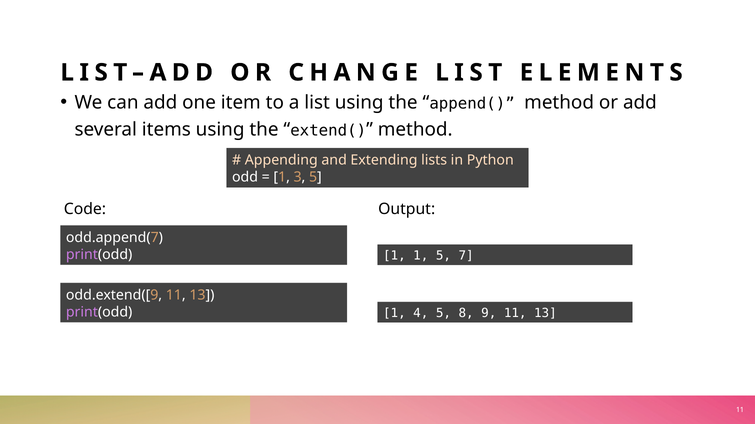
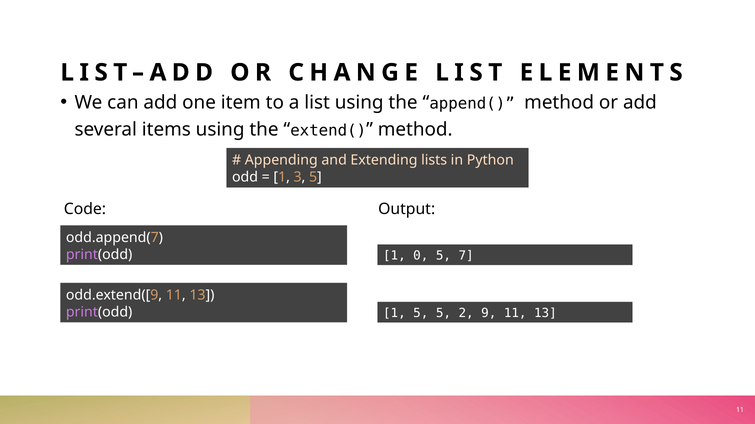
1 1: 1 -> 0 (421, 256)
1 4: 4 -> 5 (421, 314)
8: 8 -> 2 (466, 314)
